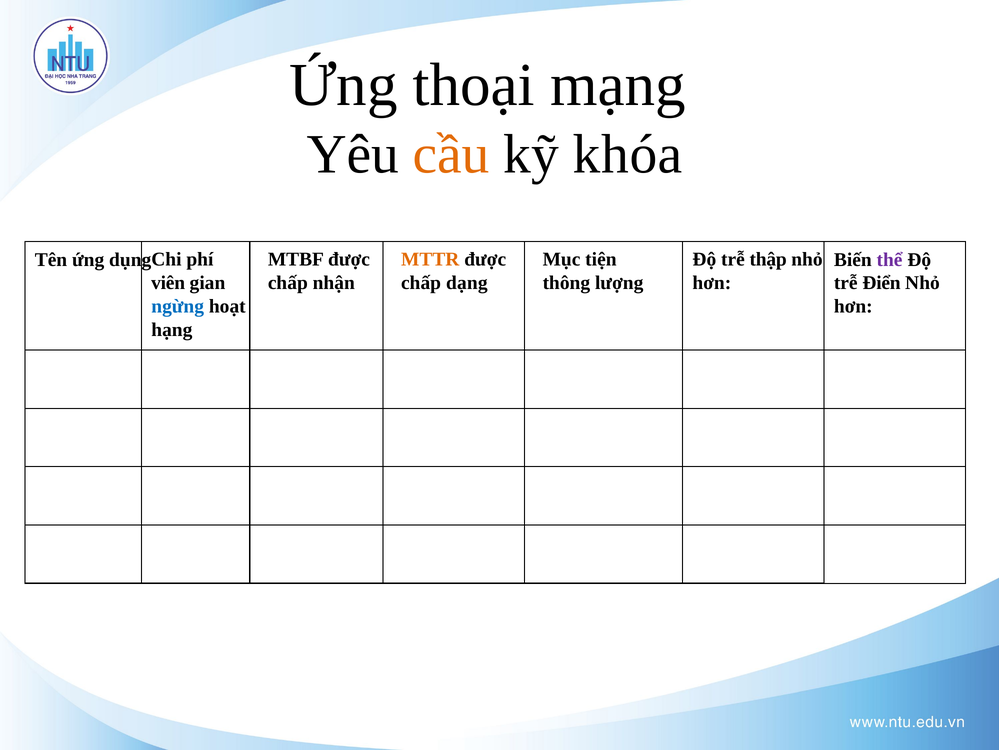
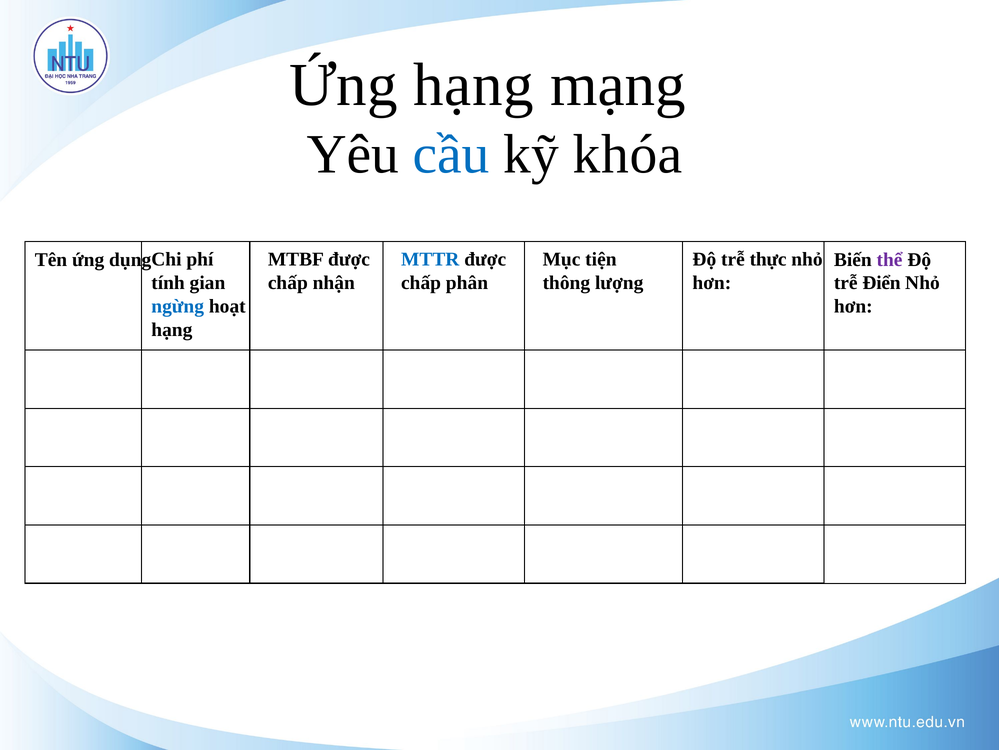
Ứng thoại: thoại -> hạng (473, 85)
cầu colour: orange -> blue (451, 154)
MTTR colour: orange -> blue (430, 259)
thập: thập -> thực (768, 259)
viên: viên -> tính (168, 283)
dạng: dạng -> phân (467, 283)
